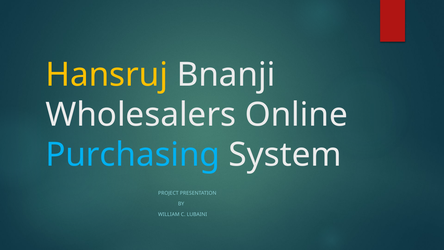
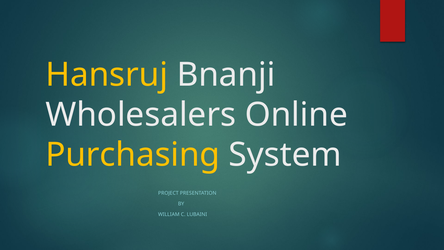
Purchasing colour: light blue -> yellow (133, 155)
